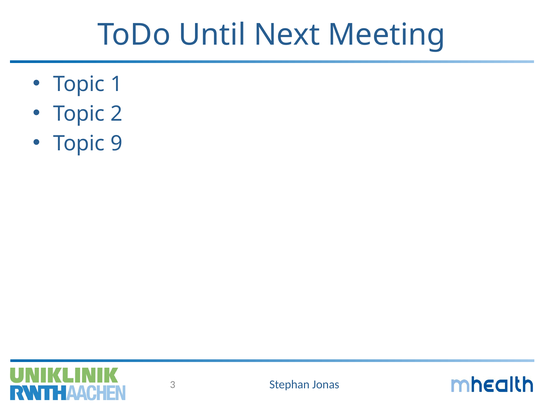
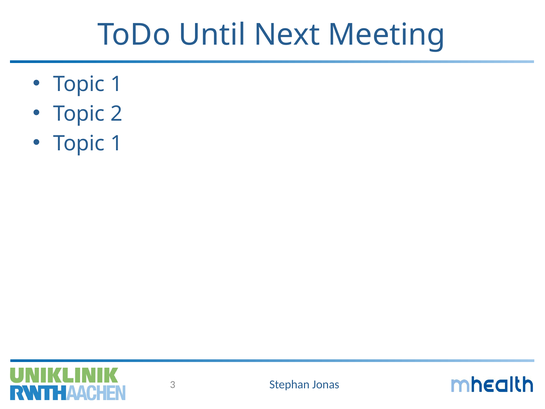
9: 9 -> 1 (116, 143)
